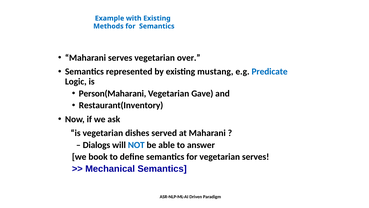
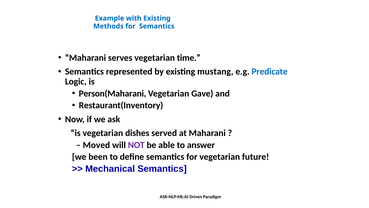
over: over -> time (189, 58)
Dialogs: Dialogs -> Moved (96, 145)
NOT colour: blue -> purple (136, 145)
book: book -> been (98, 157)
vegetarian serves: serves -> future (256, 157)
